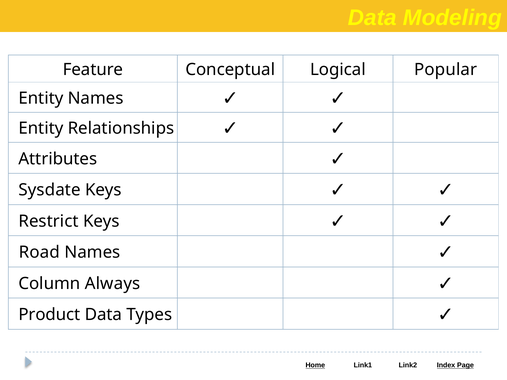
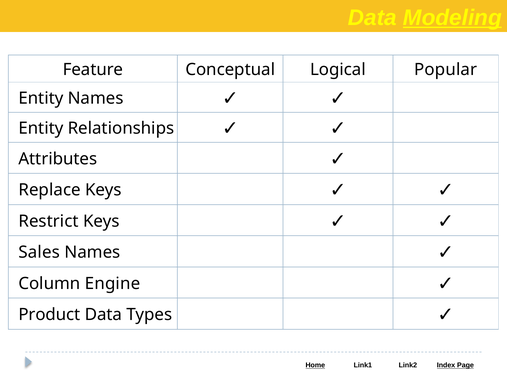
Modeling underline: none -> present (452, 18)
Sysdate: Sysdate -> Replace (50, 190)
Road: Road -> Sales (39, 252)
Always: Always -> Engine (113, 284)
